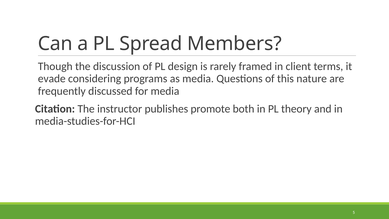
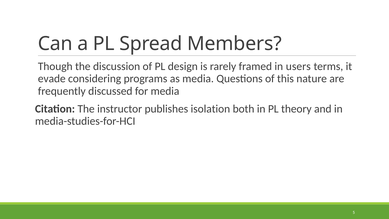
client: client -> users (298, 66)
promote: promote -> isolation (210, 109)
